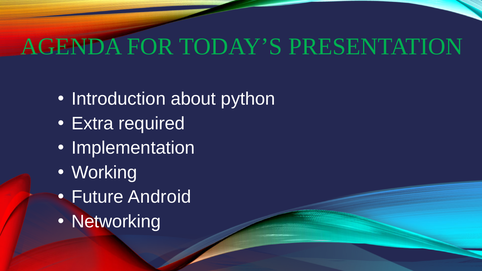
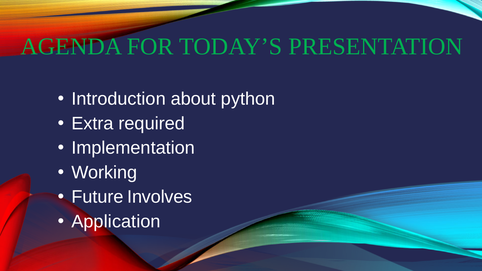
Android: Android -> Involves (160, 197)
Networking: Networking -> Application (116, 222)
